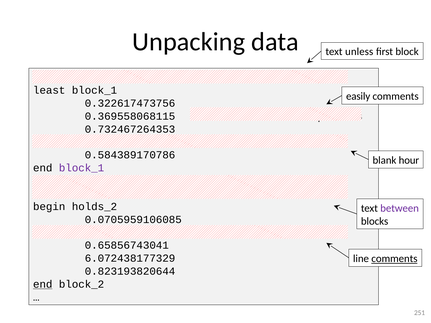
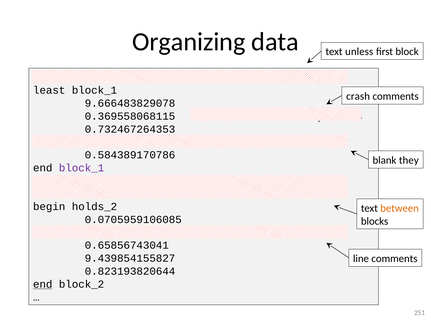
Unpacking: Unpacking -> Organizing (189, 42)
easily: easily -> crash (358, 96)
0.322617473756: 0.322617473756 -> 9.666483829078 (130, 103)
hour: hour -> they (409, 160)
between colour: purple -> orange (400, 208)
comments underline: present -> none (394, 259)
6.072438177329: 6.072438177329 -> 9.439854155827 (130, 259)
